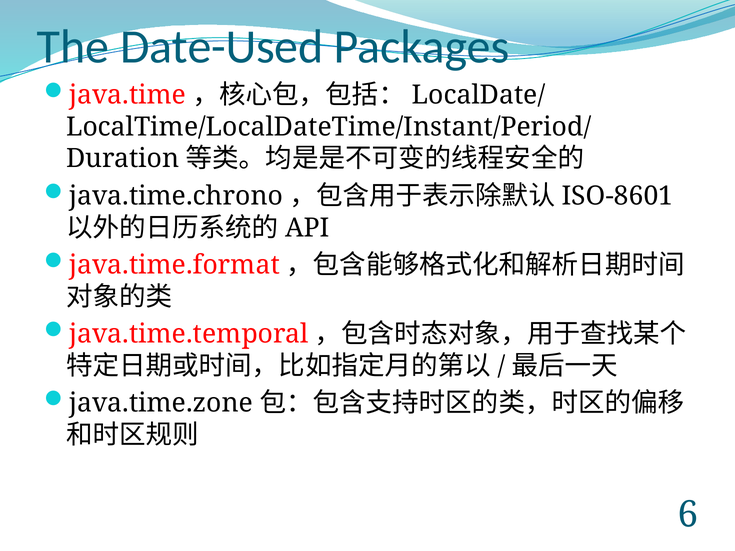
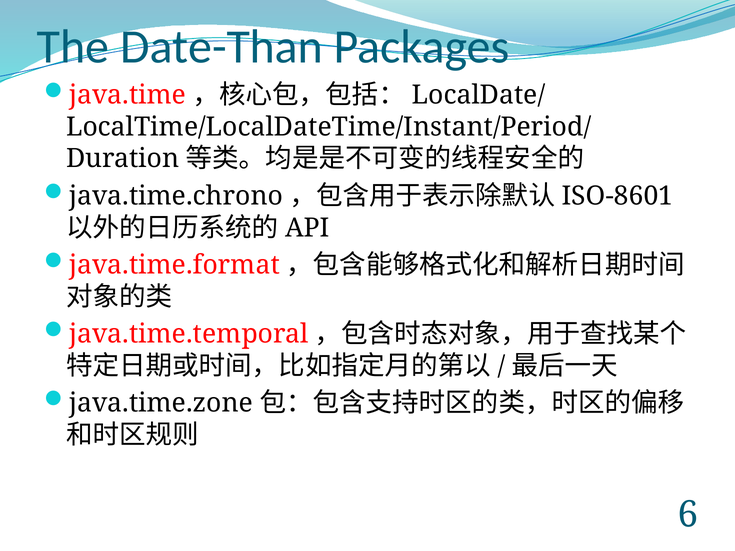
Date-Used: Date-Used -> Date-Than (222, 47)
